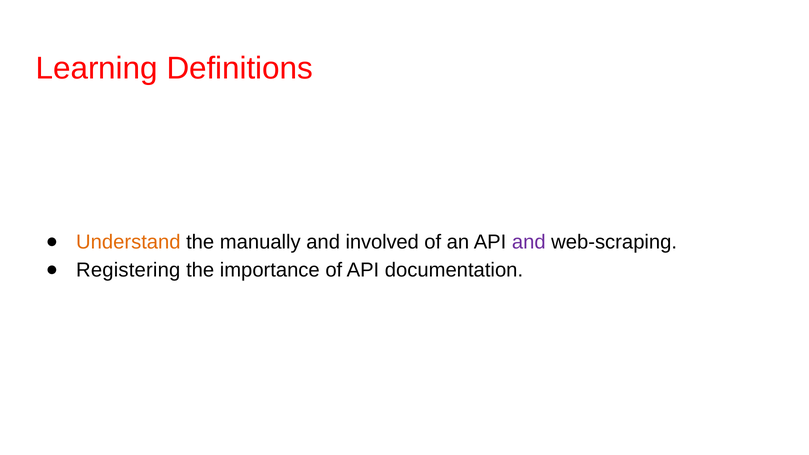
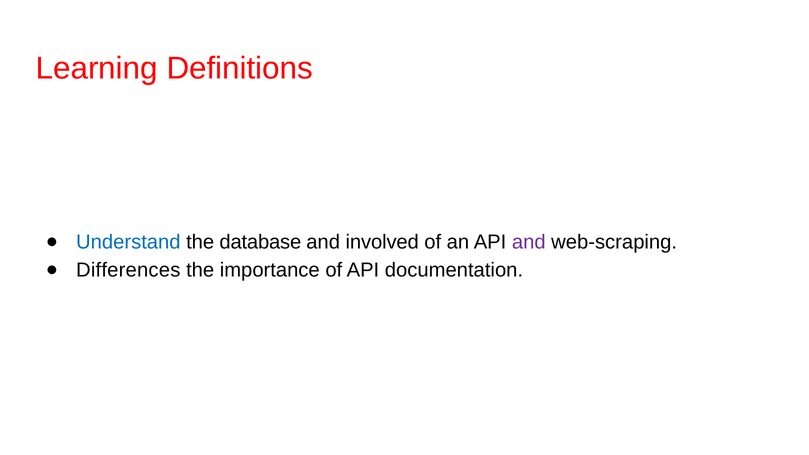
Understand colour: orange -> blue (128, 242)
manually: manually -> database (260, 242)
Registering: Registering -> Differences (128, 270)
